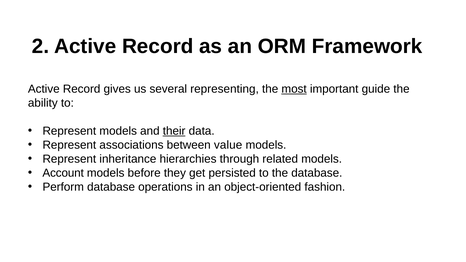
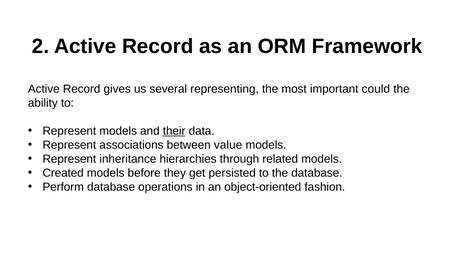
most underline: present -> none (294, 89)
guide: guide -> could (376, 89)
Account: Account -> Created (63, 173)
